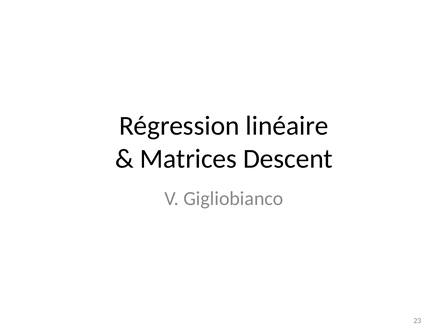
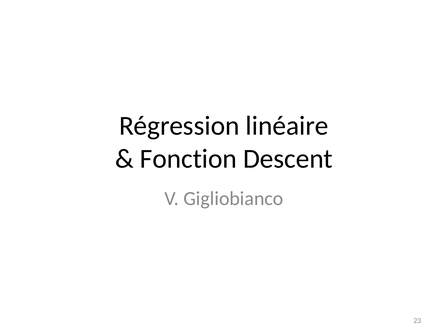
Matrices: Matrices -> Fonction (188, 159)
